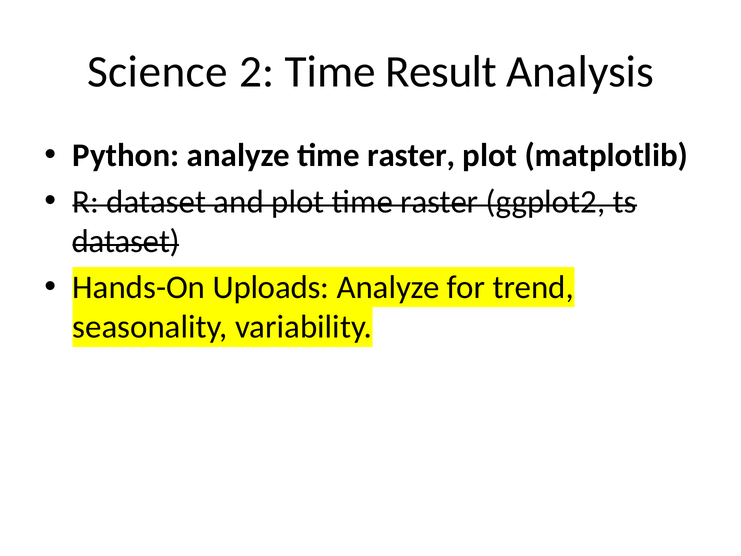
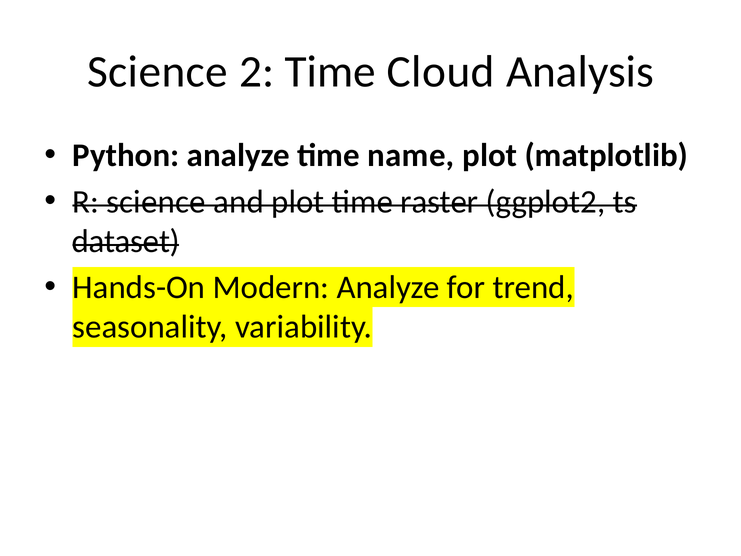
Result: Result -> Cloud (441, 72)
analyze time raster: raster -> name (411, 155)
R dataset: dataset -> science (156, 202)
Uploads: Uploads -> Modern (271, 287)
